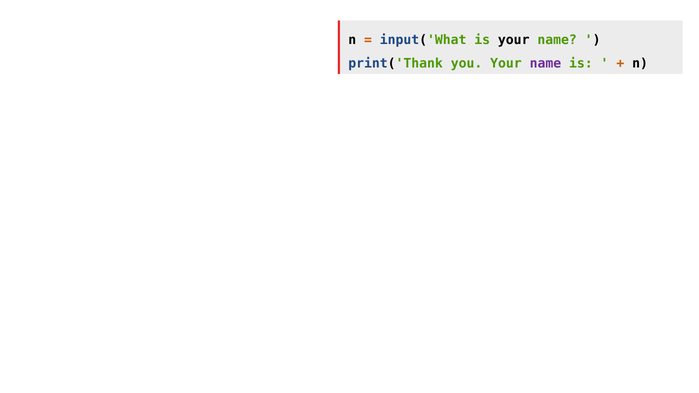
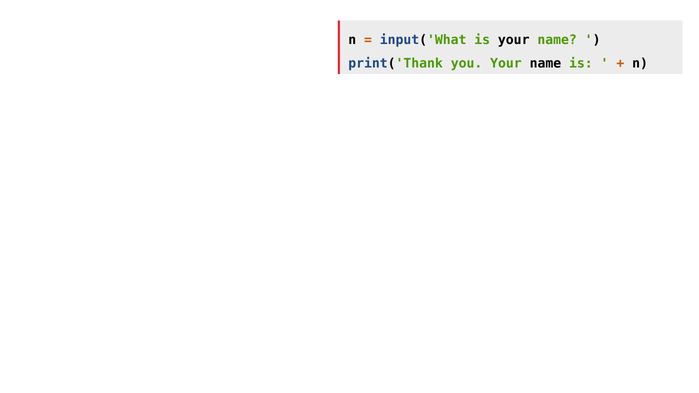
name colour: purple -> black (545, 63)
